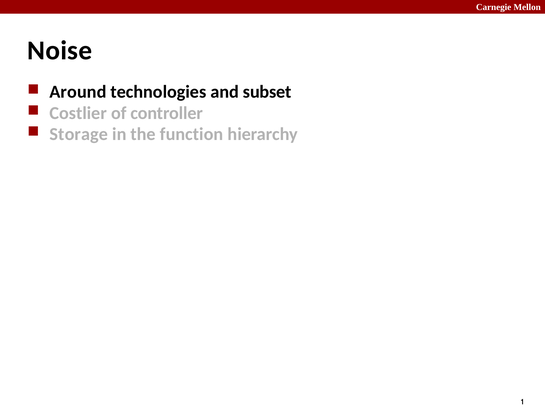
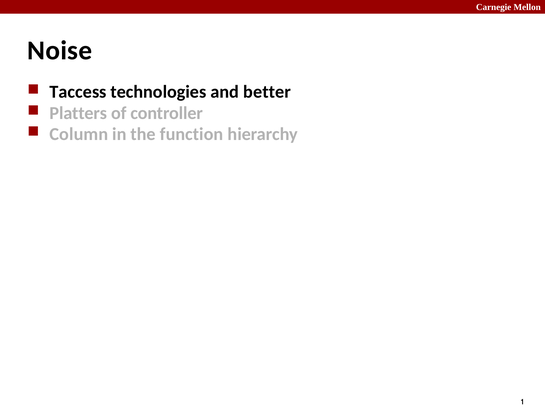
Around: Around -> Taccess (78, 92)
subset: subset -> better (267, 92)
Costlier: Costlier -> Platters (78, 113)
Storage: Storage -> Column (79, 134)
